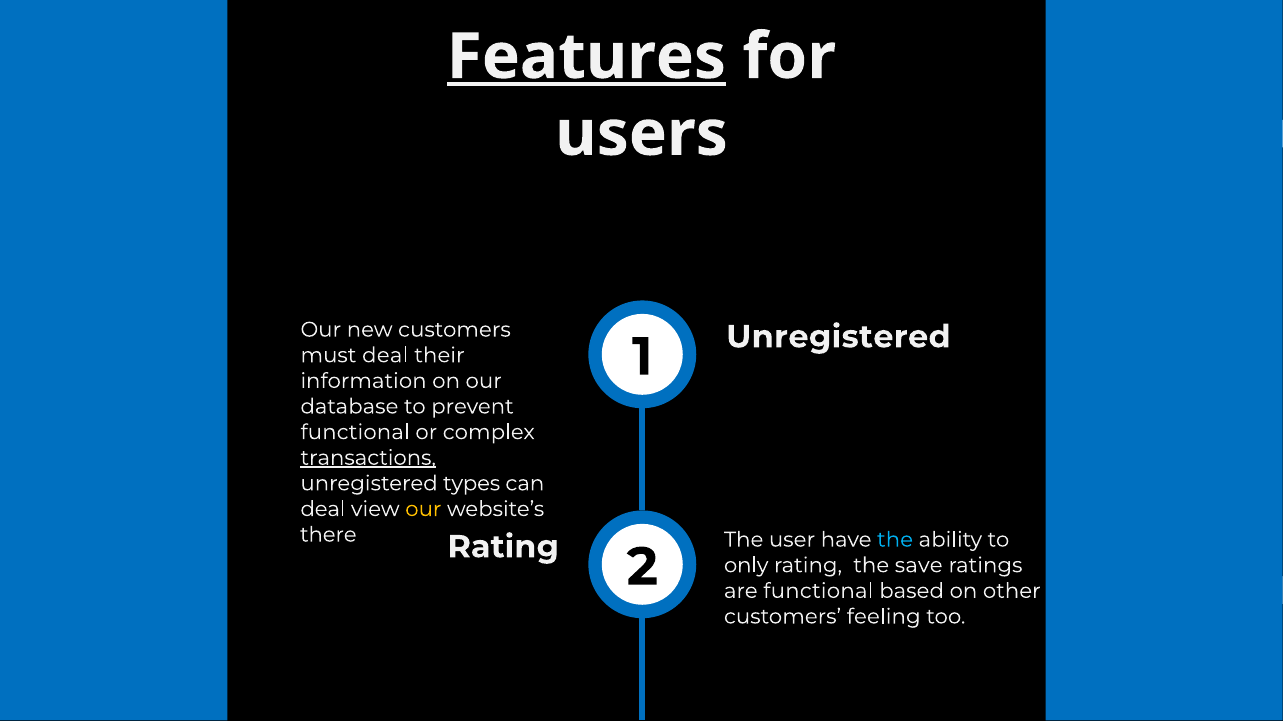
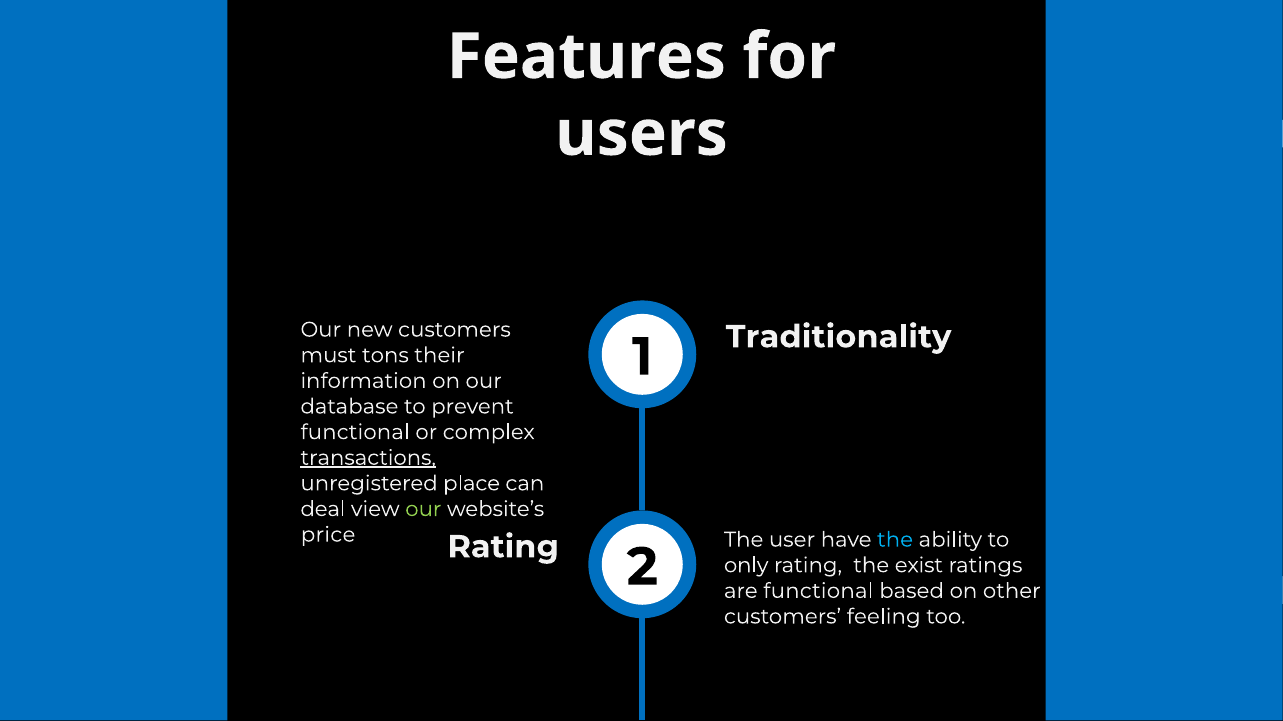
Features underline: present -> none (586, 57)
Unregistered: Unregistered -> Traditionality (839, 337)
must deal: deal -> tons (385, 356)
types: types -> place (472, 484)
our colour: yellow -> light green (423, 509)
there: there -> price (328, 535)
save: save -> exist (919, 566)
